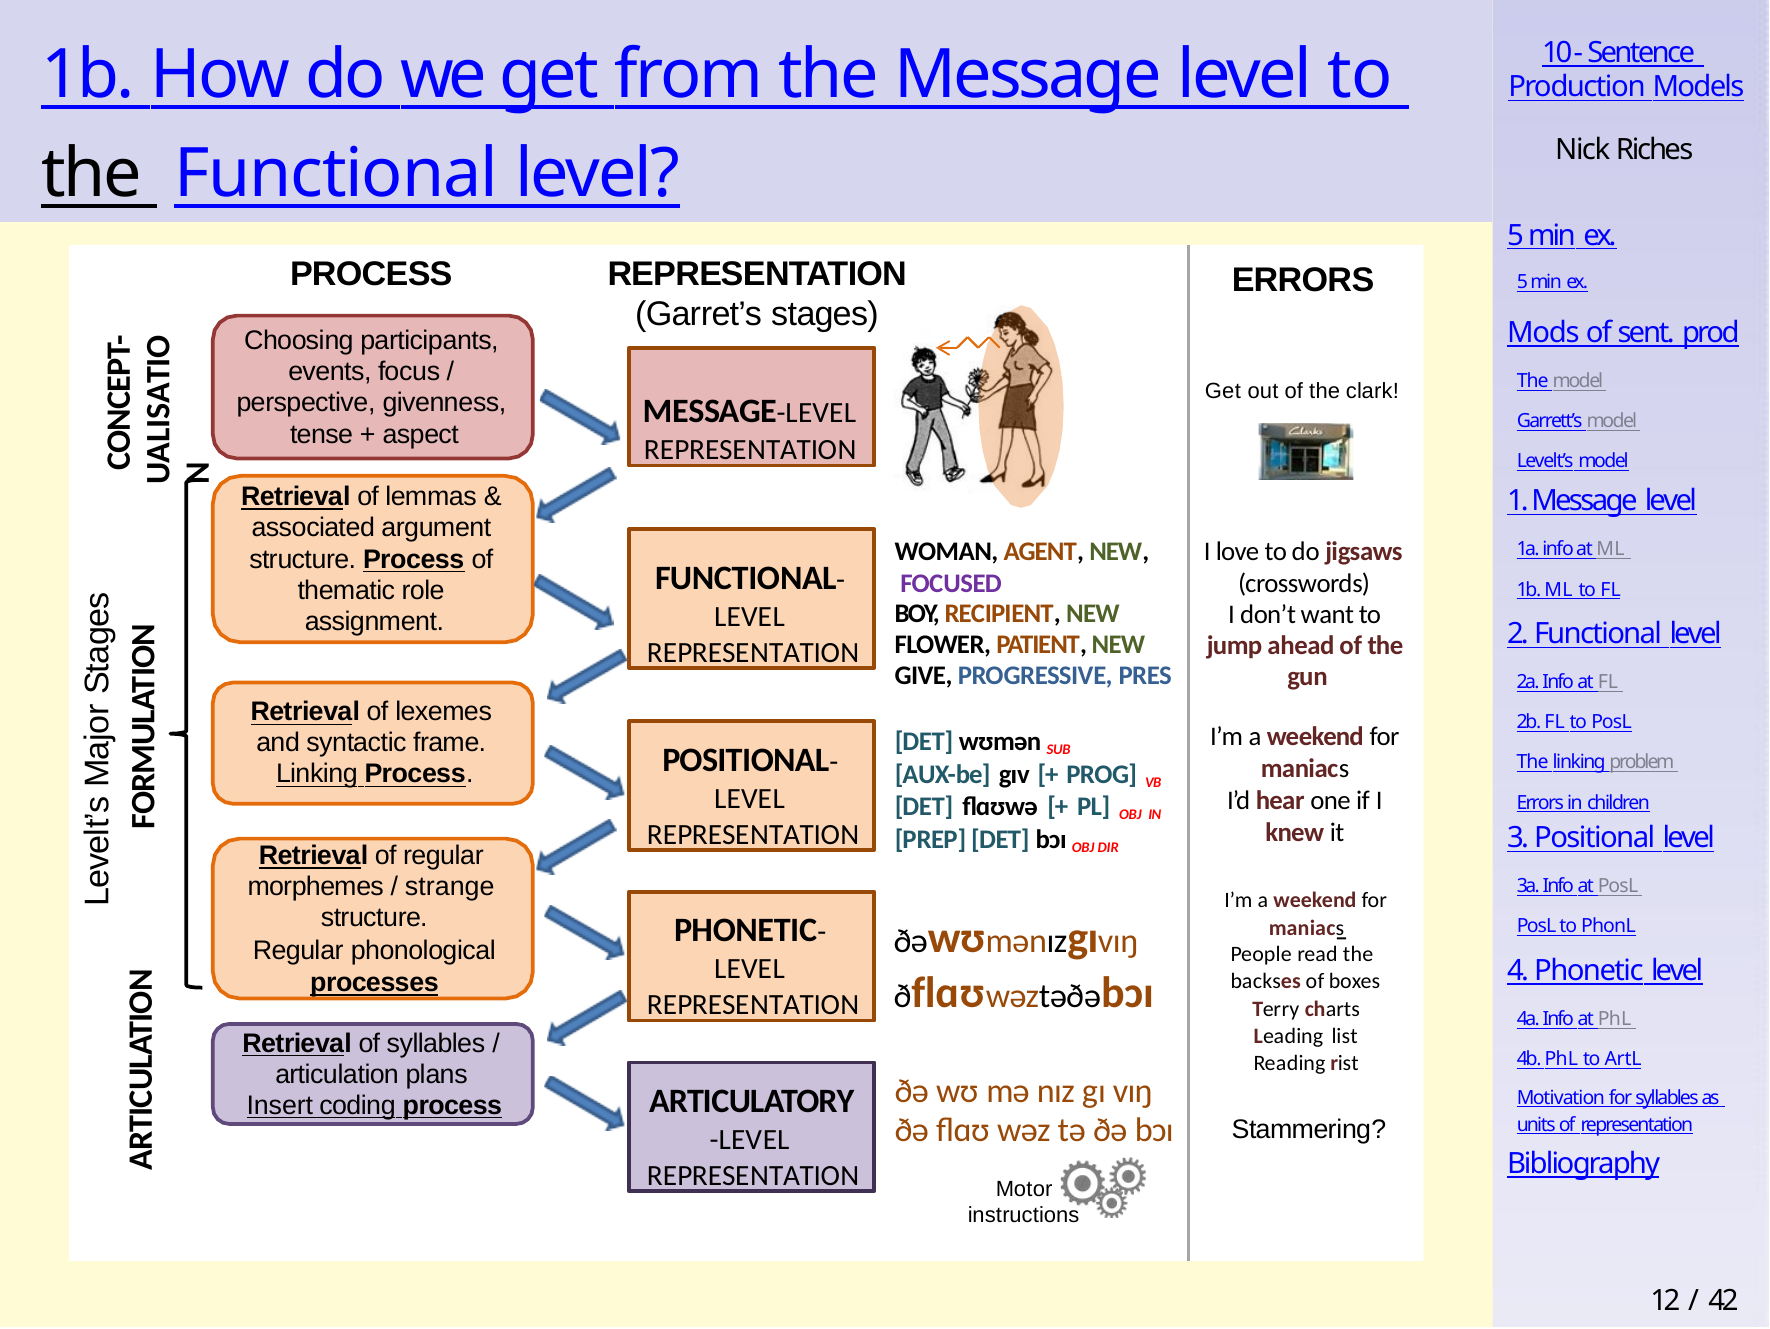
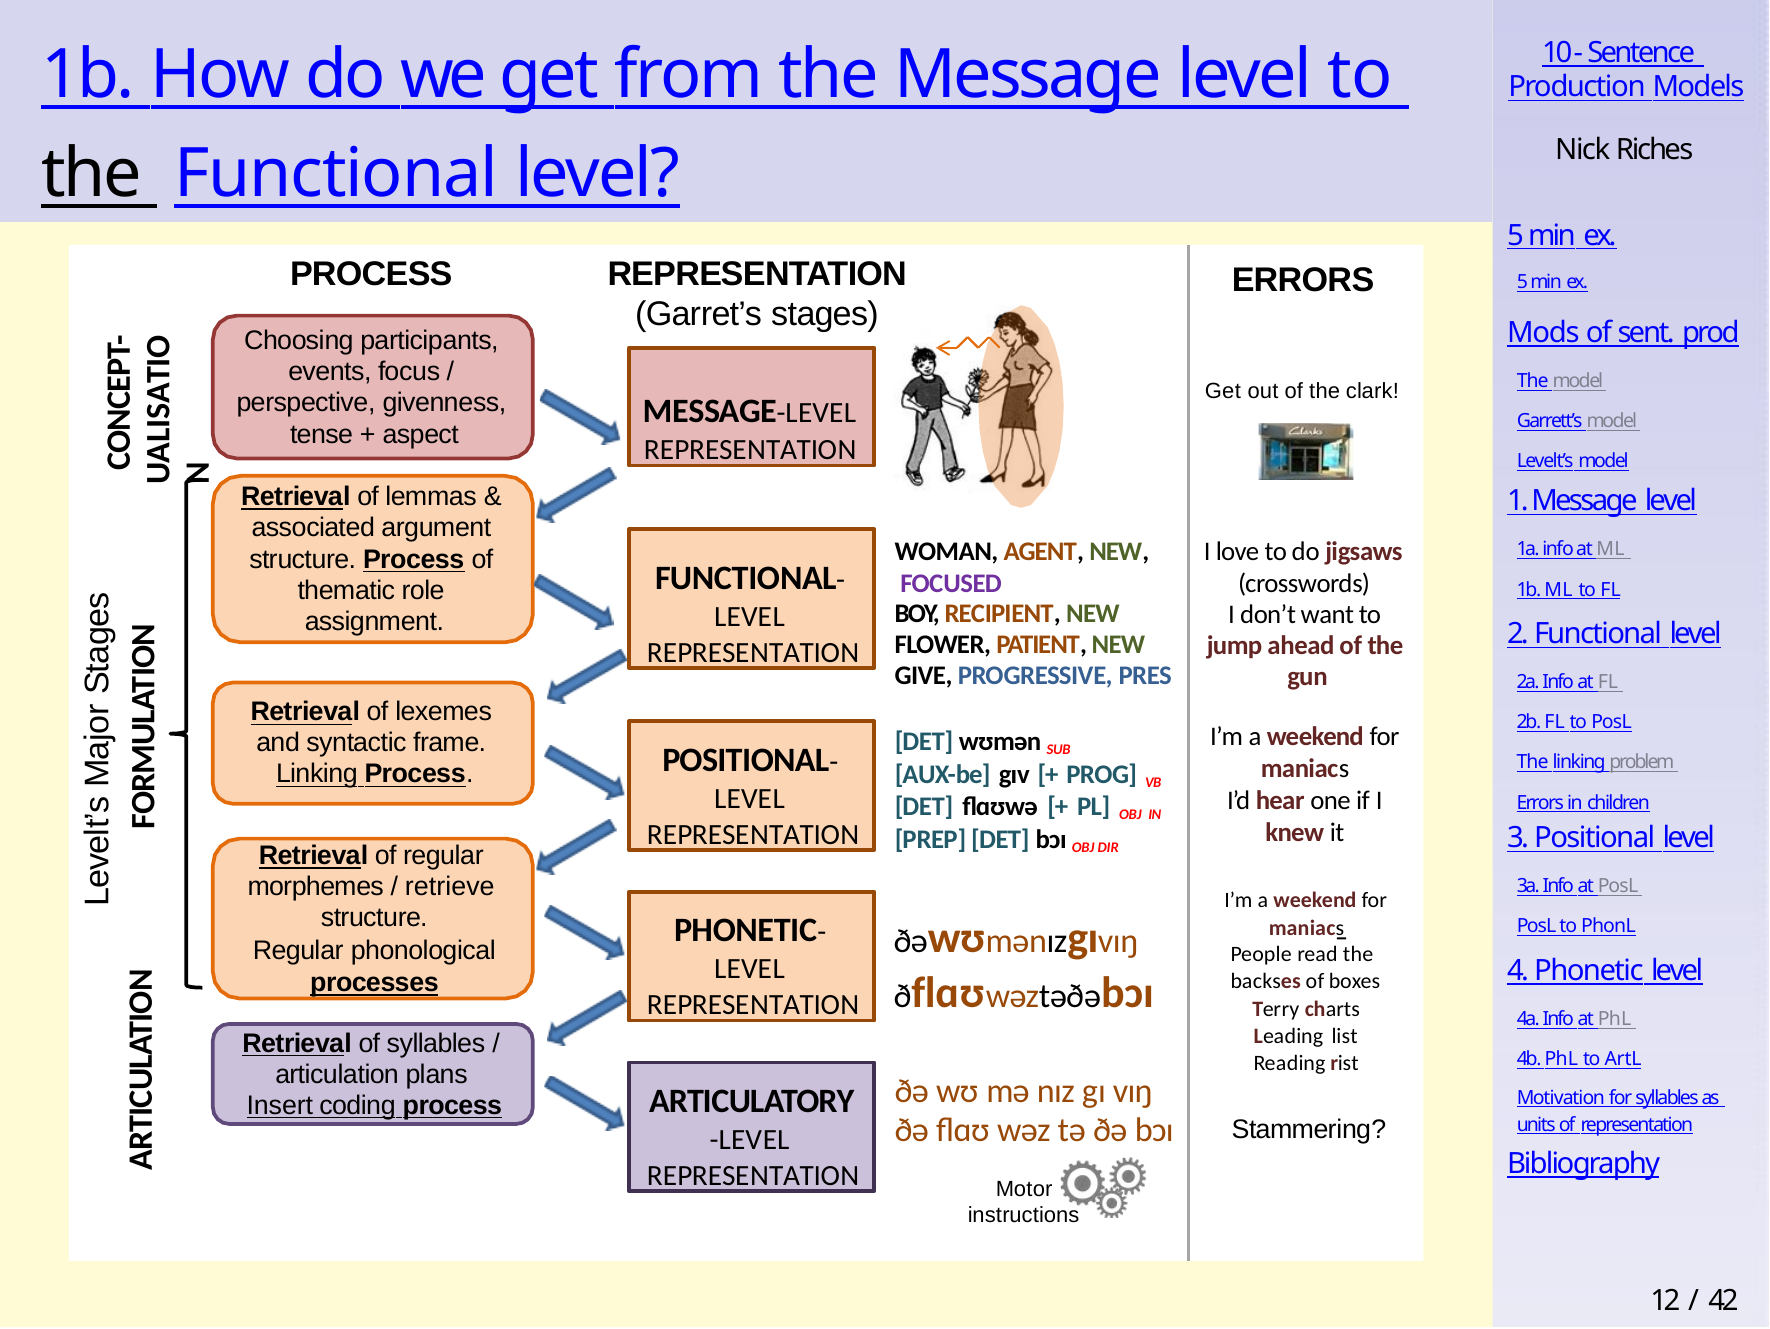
strange: strange -> retrieve (450, 887)
